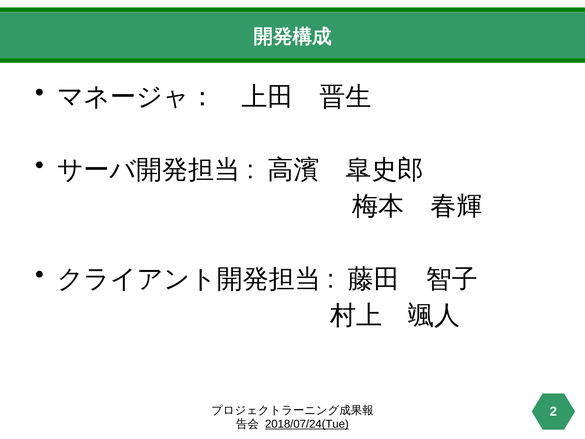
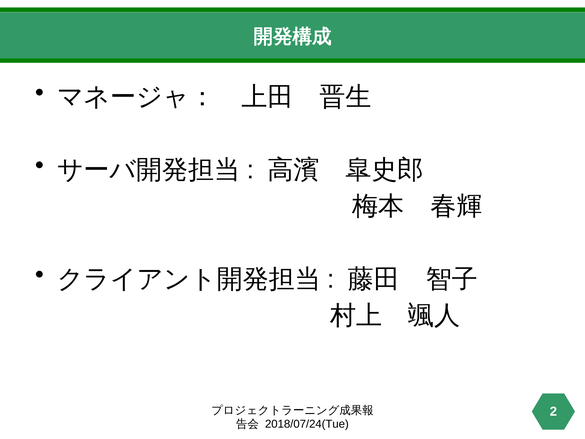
2018/07/24(Tue underline: present -> none (307, 424)
